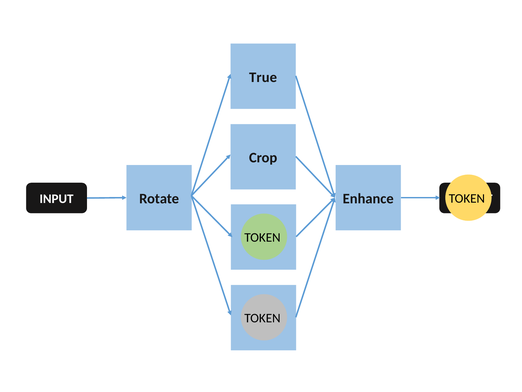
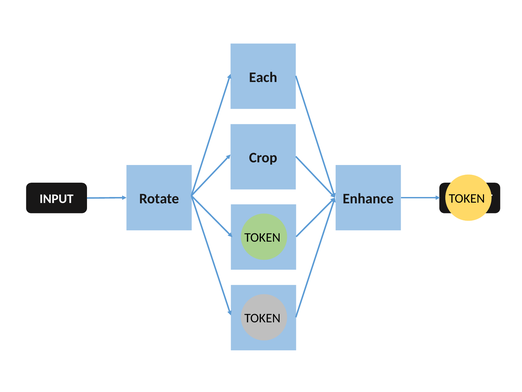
True: True -> Each (263, 77)
